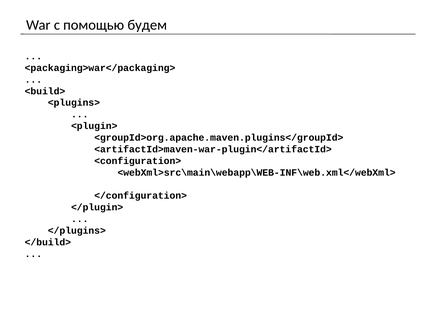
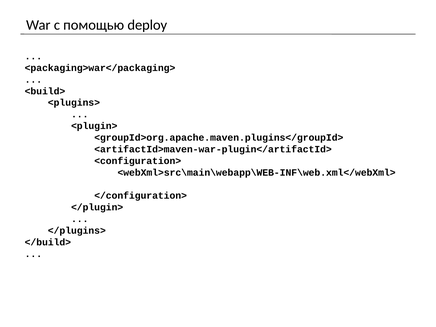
будем: будем -> deploy (147, 25)
